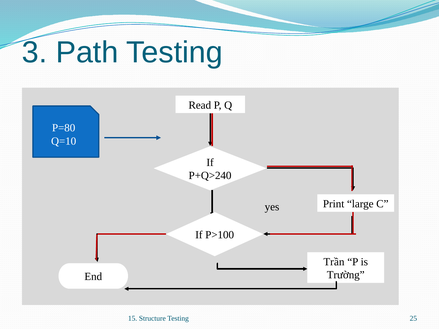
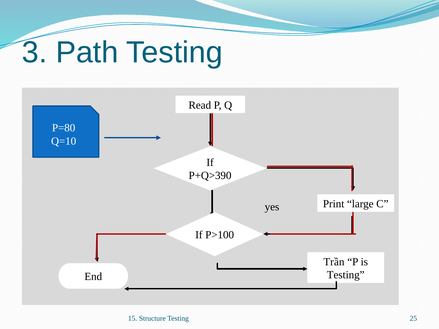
P+Q>240: P+Q>240 -> P+Q>390 (210, 176)
Trường: Trường -> Testing (346, 275)
